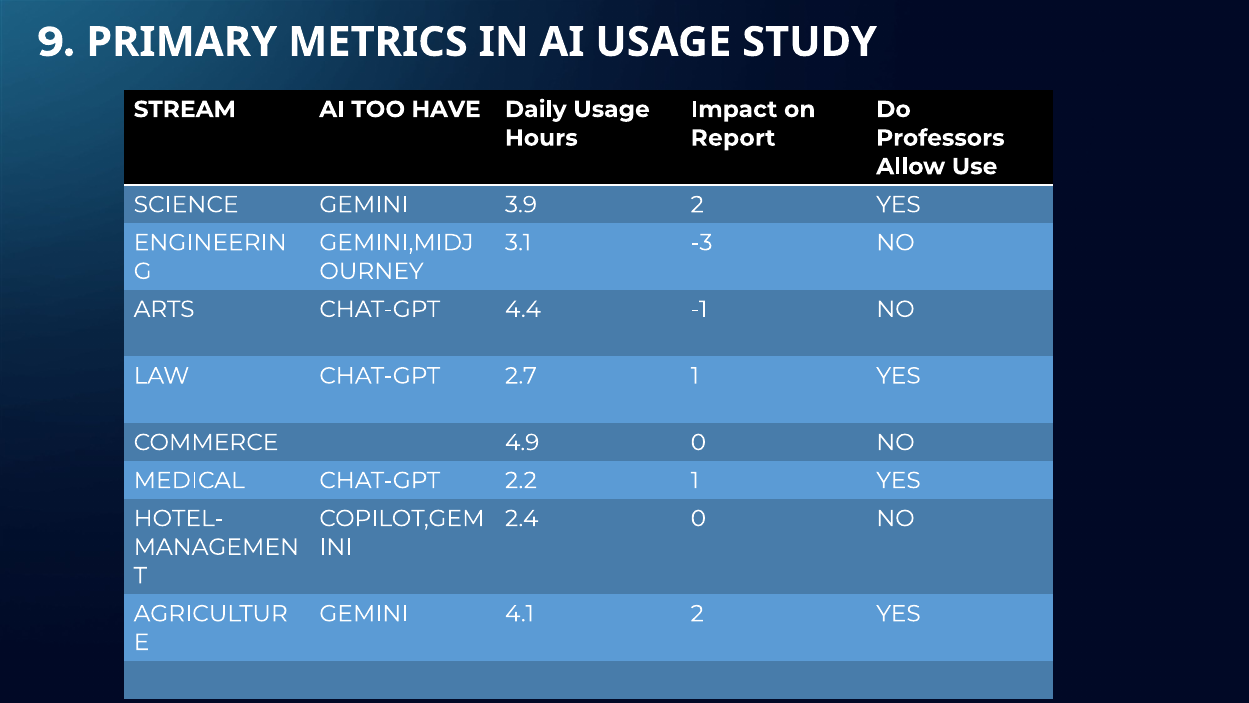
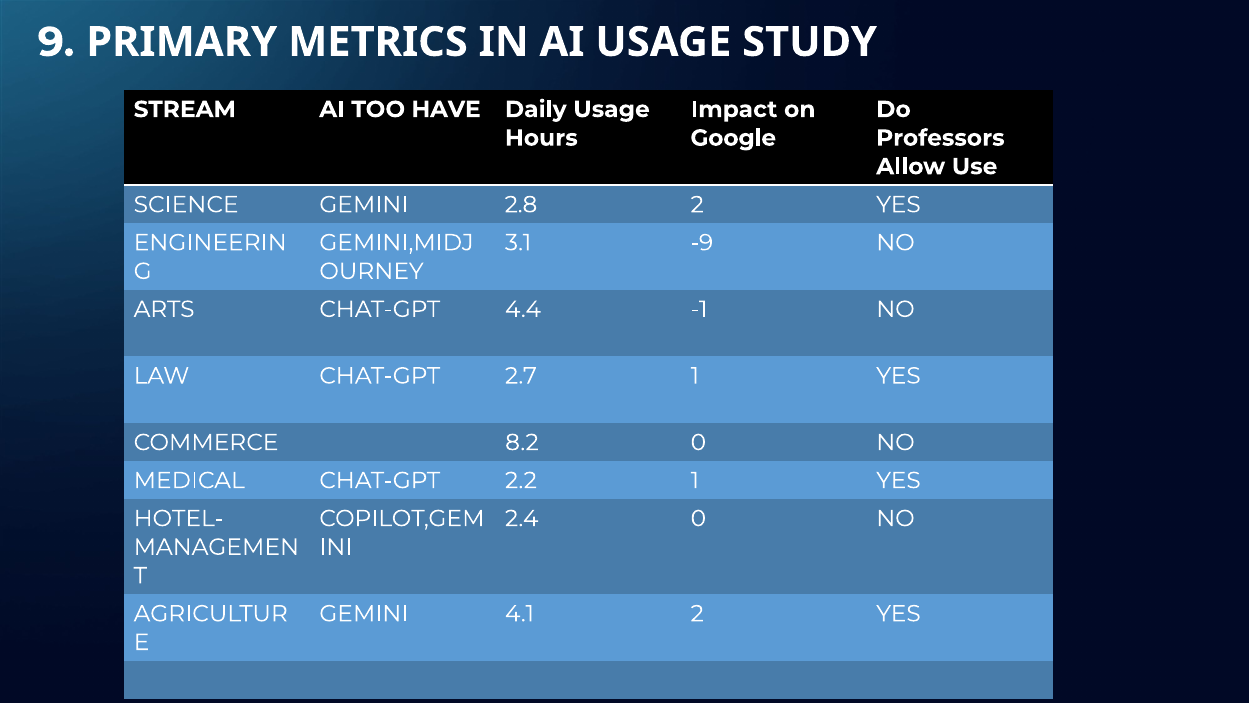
Report: Report -> Google (733, 138)
3.9: 3.9 -> 2.8 (521, 204)
-3: -3 -> -9 (702, 242)
4.9: 4.9 -> 8.2 (522, 442)
